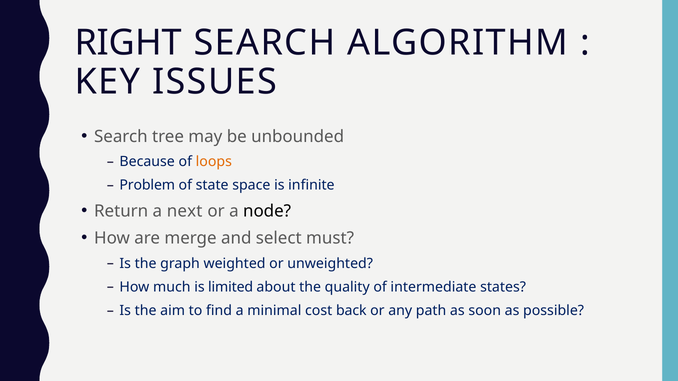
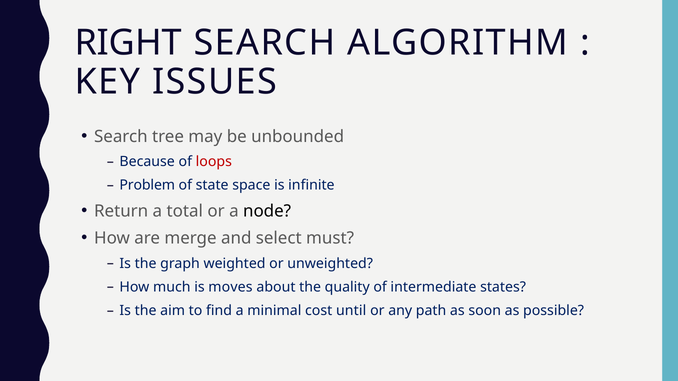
loops colour: orange -> red (214, 162)
next: next -> total (185, 211)
limited: limited -> moves (230, 287)
back: back -> until (351, 311)
